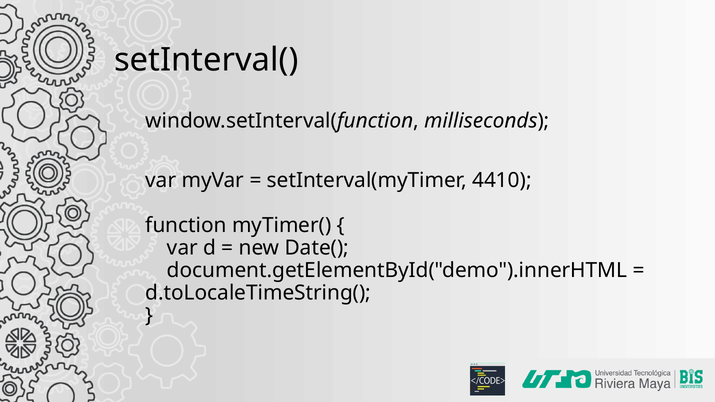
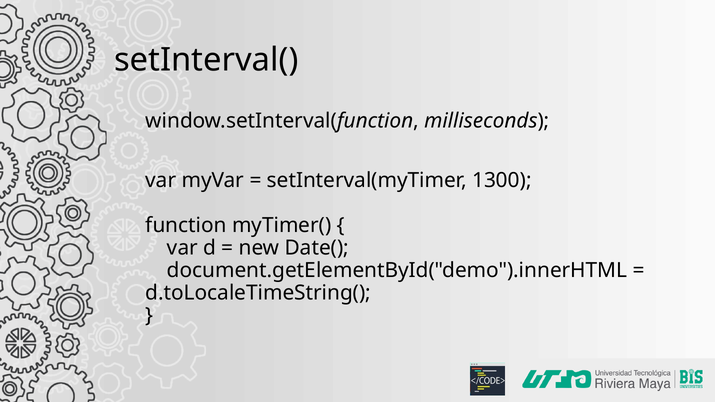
4410: 4410 -> 1300 (502, 181)
